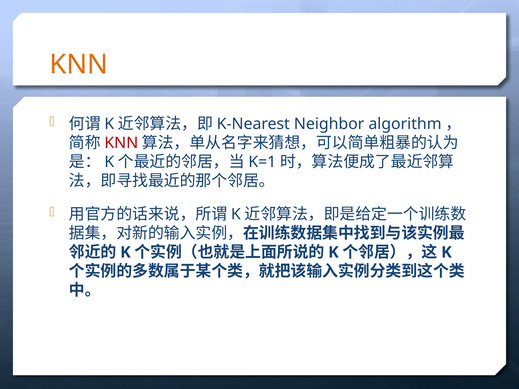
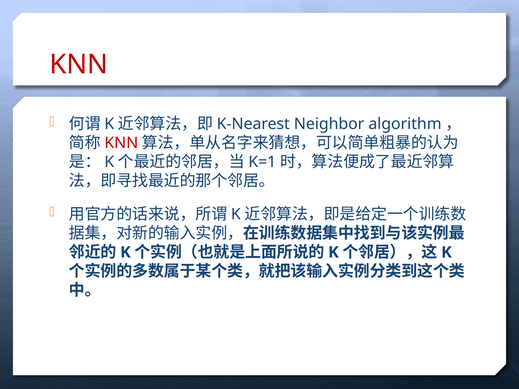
KNN colour: orange -> red (79, 65)
